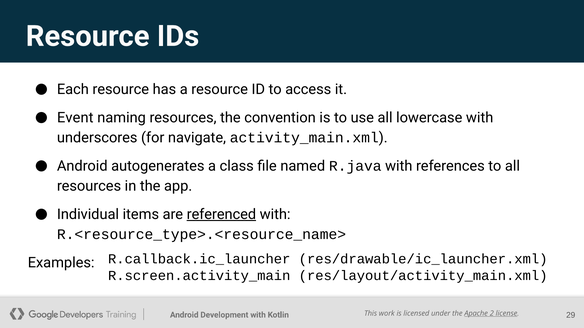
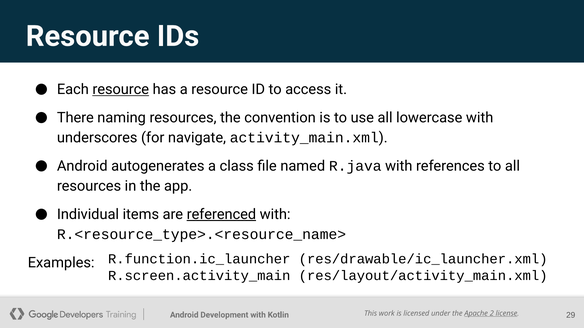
resource underline: none -> present (121, 89)
Event: Event -> There (75, 118)
R.callback.ic_launcher: R.callback.ic_launcher -> R.function.ic_launcher (199, 259)
